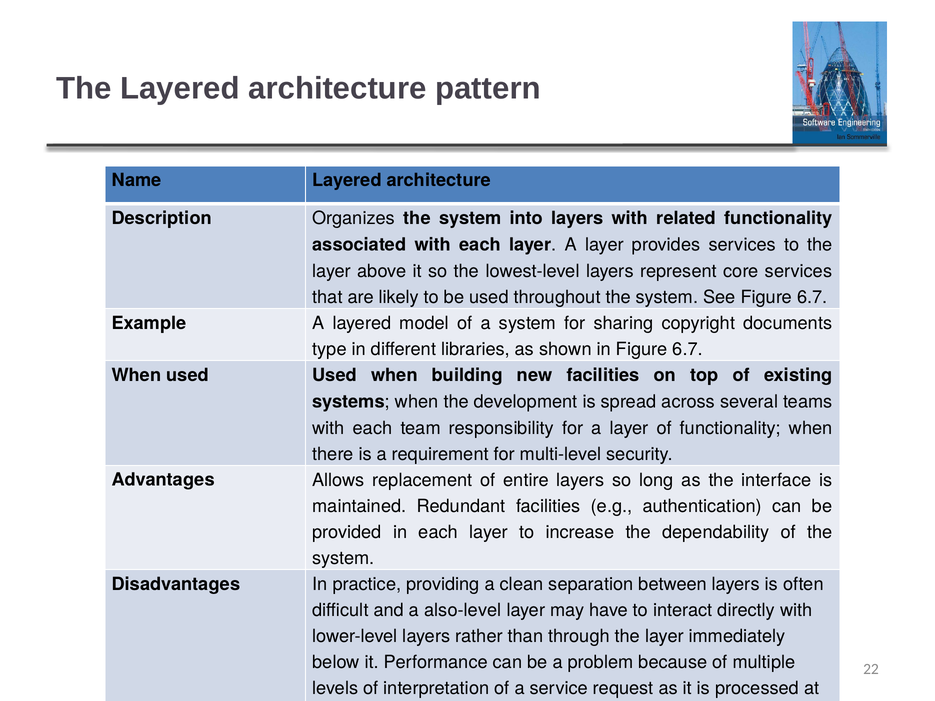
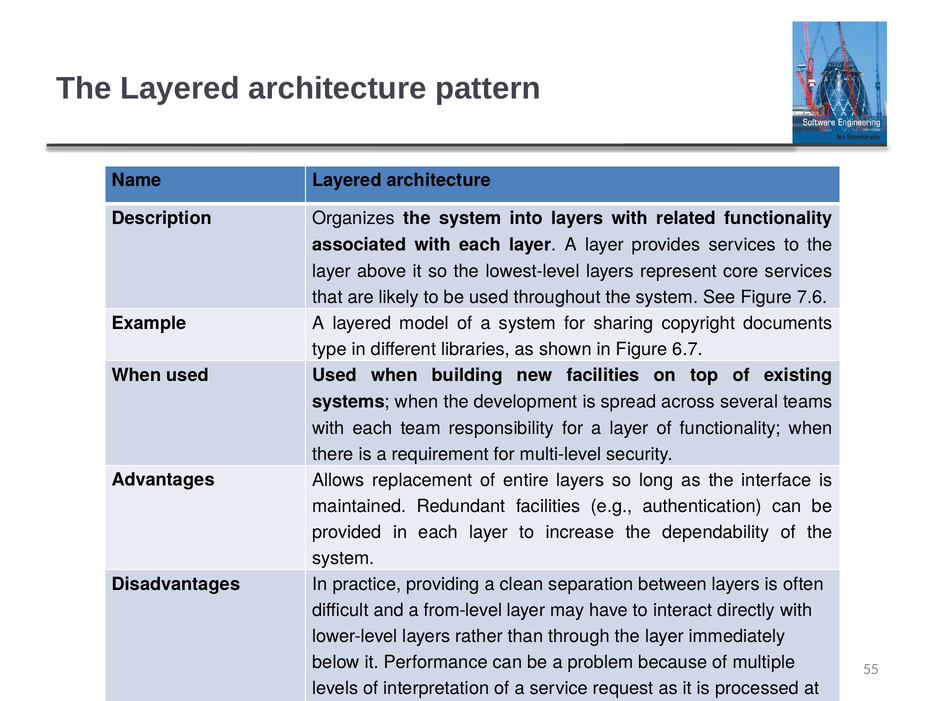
See Figure 6.7: 6.7 -> 7.6 (812, 298)
also-level: also-level -> from-level (463, 611)
22: 22 -> 55 (871, 670)
